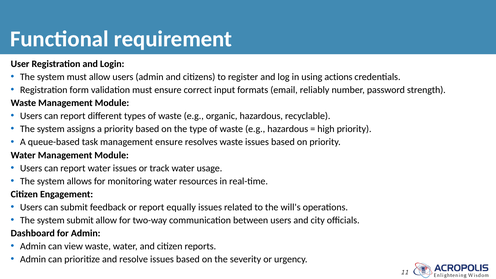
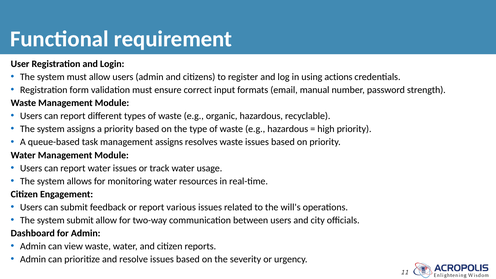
reliably: reliably -> manual (315, 90)
management ensure: ensure -> assigns (169, 142)
equally: equally -> various (181, 207)
